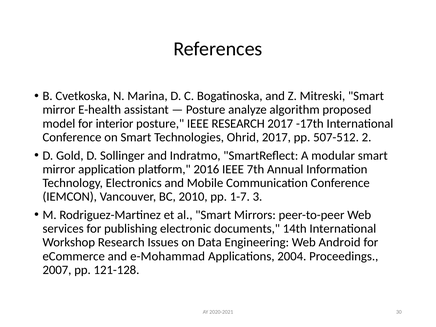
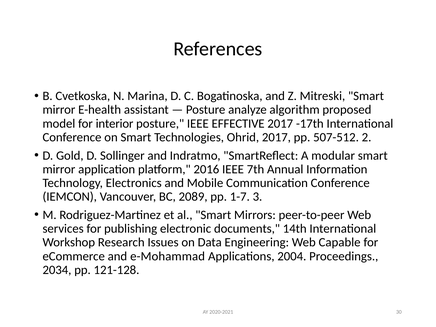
IEEE RESEARCH: RESEARCH -> EFFECTIVE (238, 123)
2010: 2010 -> 2089 (193, 197)
Android: Android -> Capable (340, 242)
2007: 2007 -> 2034 (57, 270)
